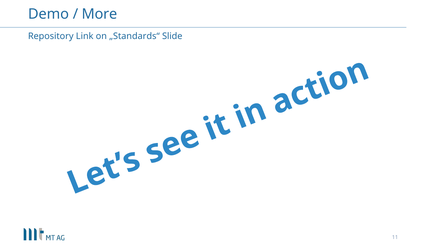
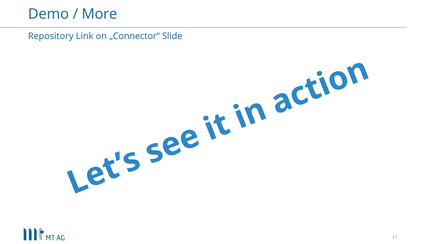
„Standards“: „Standards“ -> „Connector“ (135, 36)
